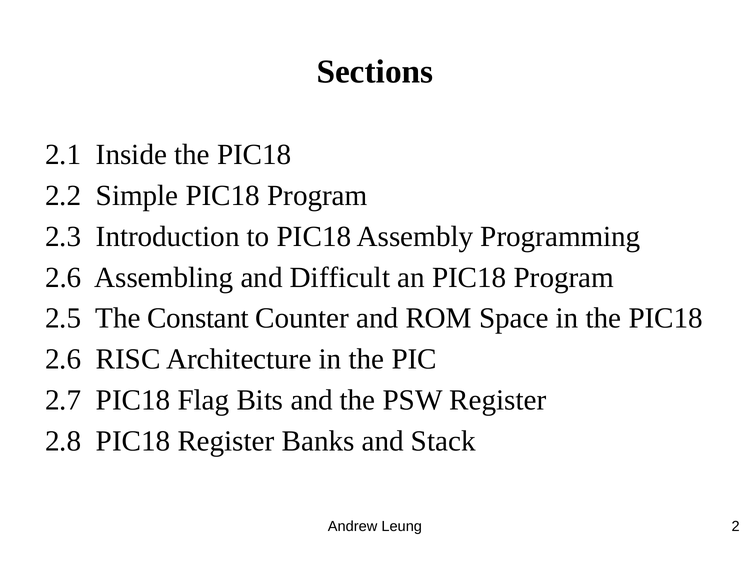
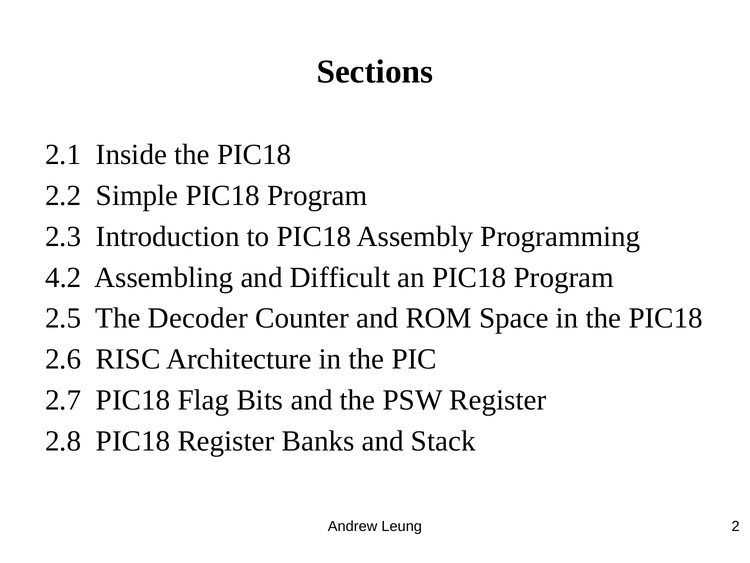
2.6: 2.6 -> 4.2 (63, 277)
Constant: Constant -> Decoder (198, 318)
